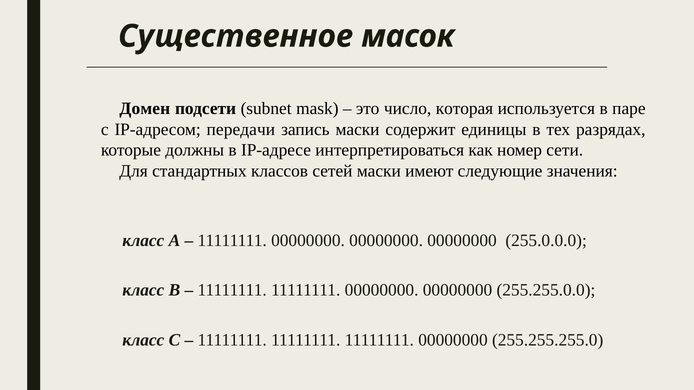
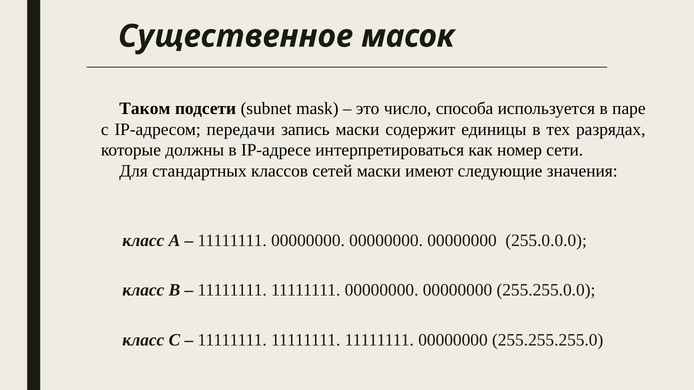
Домен: Домен -> Таком (145, 109)
которая: которая -> способа (465, 109)
